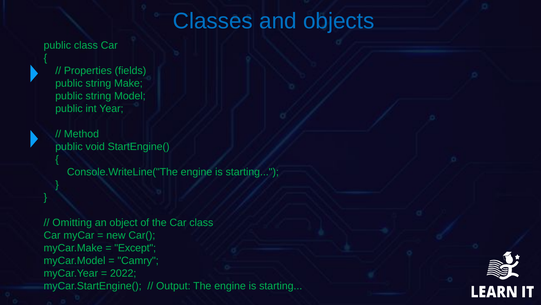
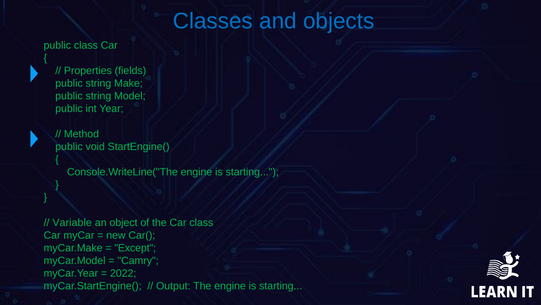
Omitting: Omitting -> Variable (72, 222)
